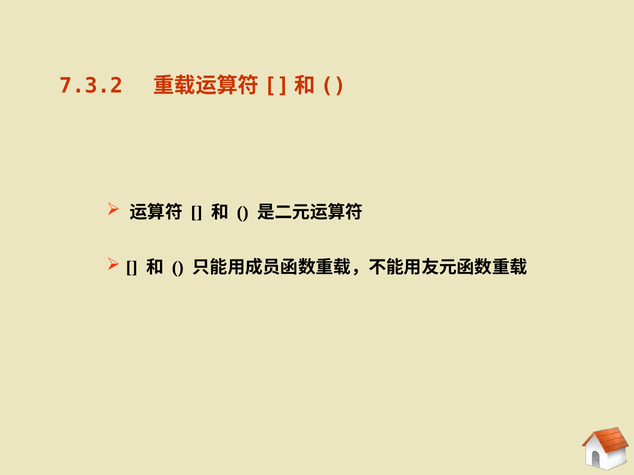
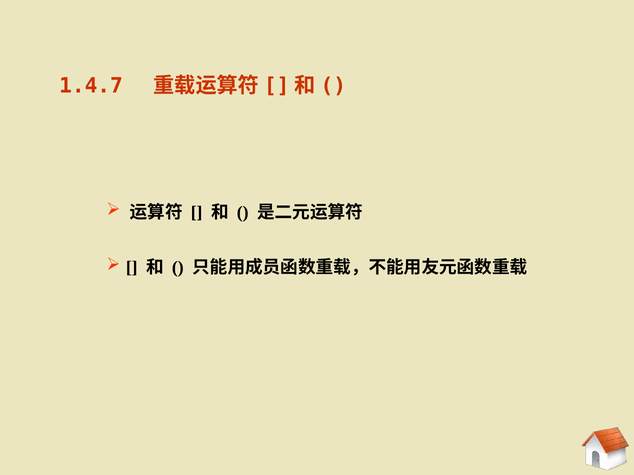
7.3.2: 7.3.2 -> 1.4.7 (91, 86)
